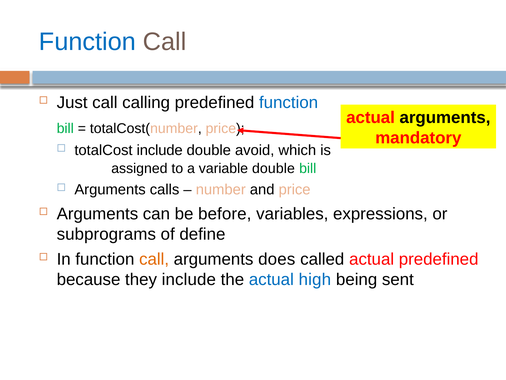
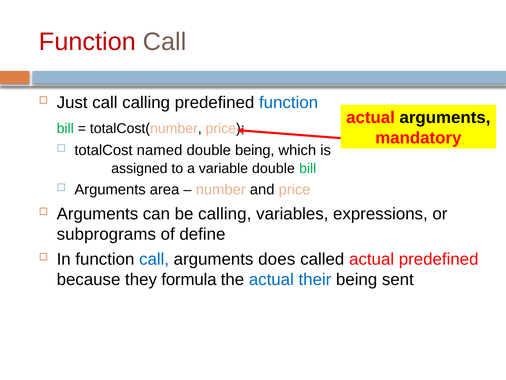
Function colour: blue -> red (87, 42)
totalCost include: include -> named (160, 150)
double avoid: avoid -> being (255, 150)
calls: calls -> area (165, 190)
be before: before -> calling (225, 214)
call colour: orange -> blue (154, 259)
they include: include -> formula (189, 279)
high: high -> their (315, 279)
